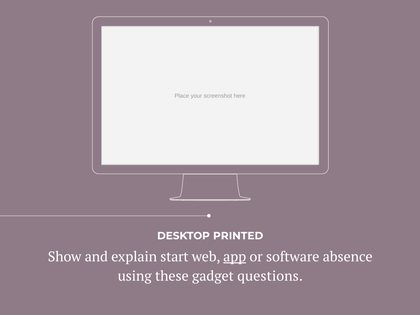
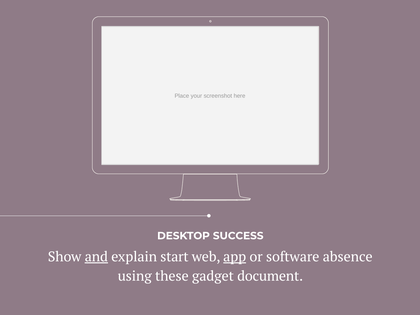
PRINTED: PRINTED -> SUCCESS (238, 236)
and underline: none -> present (96, 257)
questions: questions -> document (270, 276)
